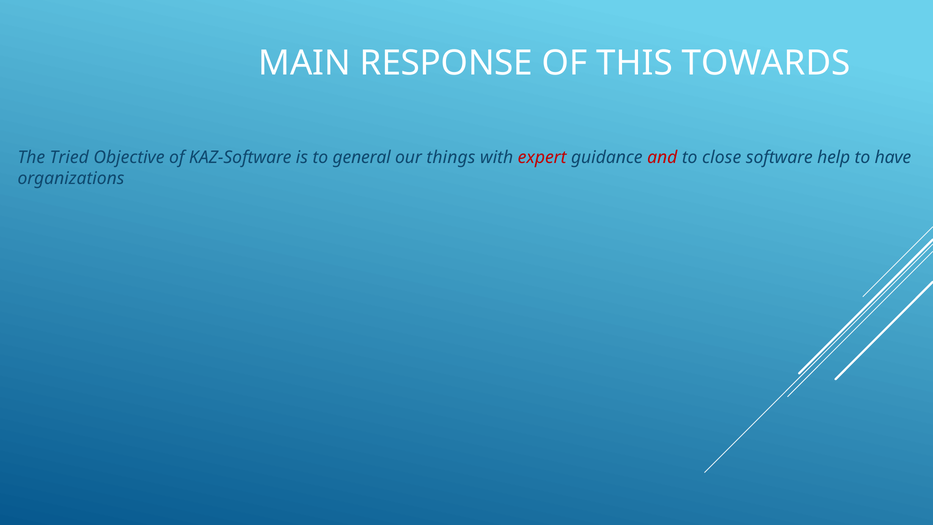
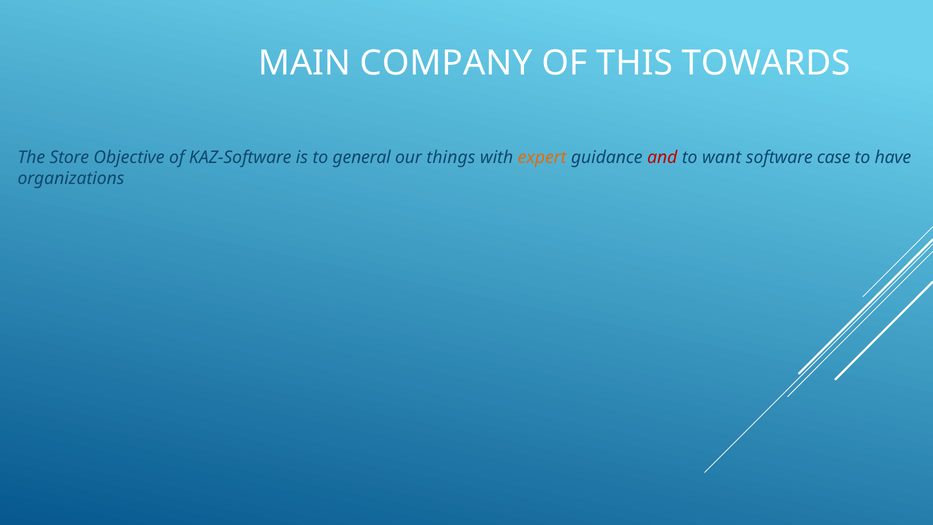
RESPONSE: RESPONSE -> COMPANY (446, 63)
Tried: Tried -> Store (69, 158)
expert colour: red -> orange (542, 158)
close: close -> want (722, 158)
help: help -> case (834, 158)
